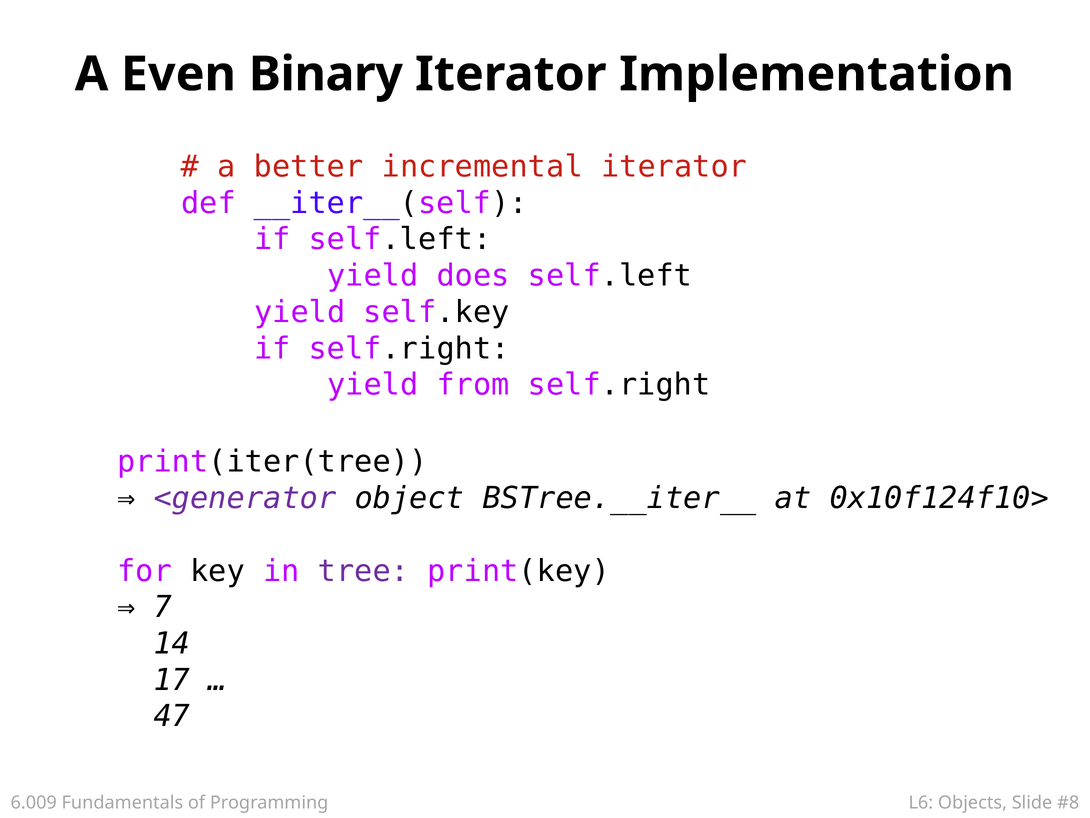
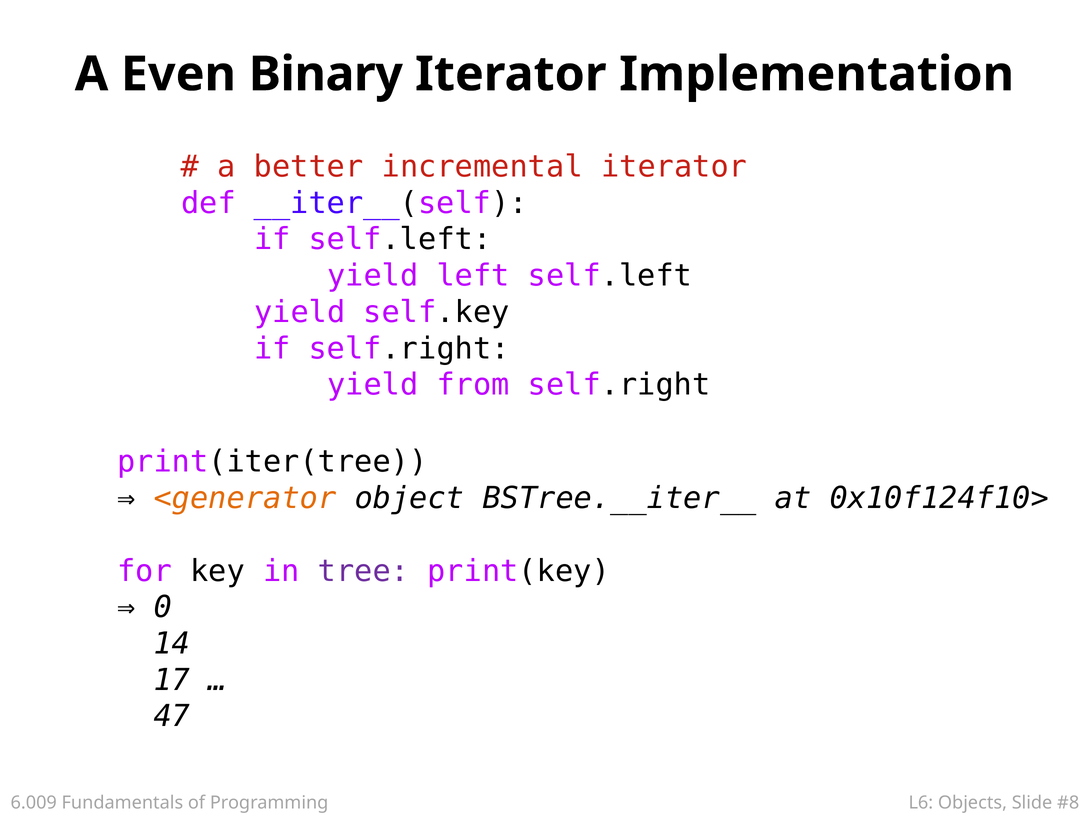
does: does -> left (473, 276)
<generator colour: purple -> orange (245, 498)
7: 7 -> 0 (163, 607)
